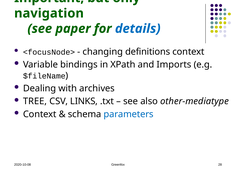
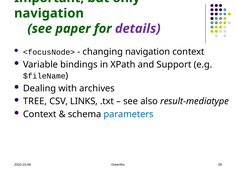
details colour: blue -> purple (138, 29)
changing definitions: definitions -> navigation (148, 52)
Imports: Imports -> Support (174, 65)
other-mediatype: other-mediatype -> result-mediatype (195, 101)
